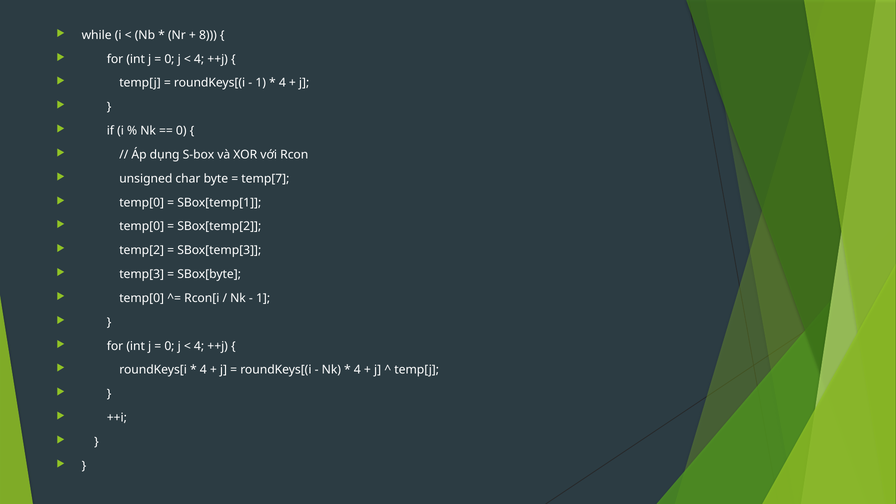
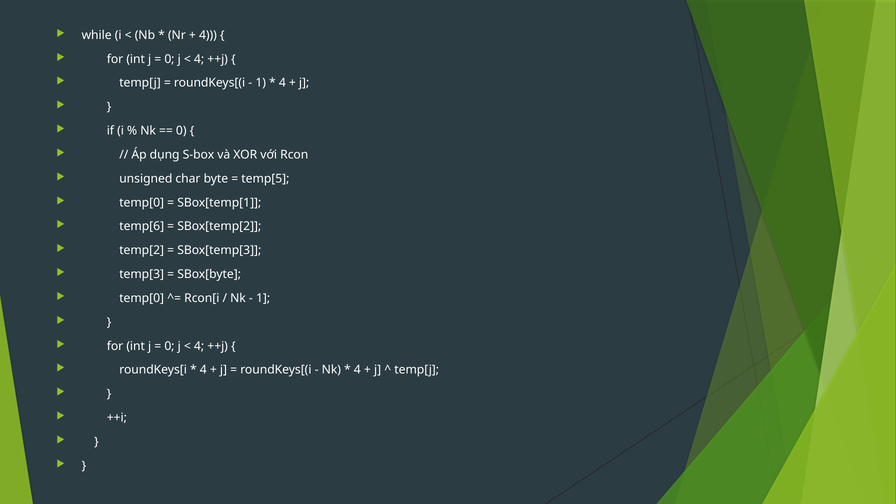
8: 8 -> 4 (208, 35)
temp[7: temp[7 -> temp[5 (265, 179)
temp[0: temp[0 -> temp[6 (142, 226)
